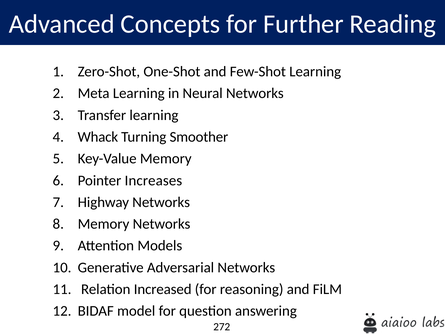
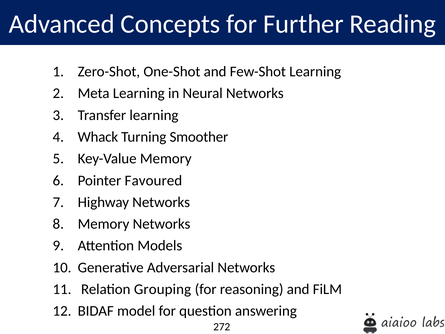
Increases: Increases -> Favoured (153, 180)
Increased: Increased -> Grouping (163, 289)
